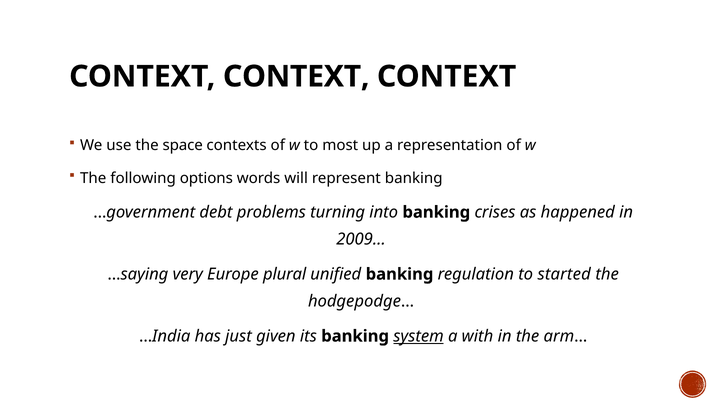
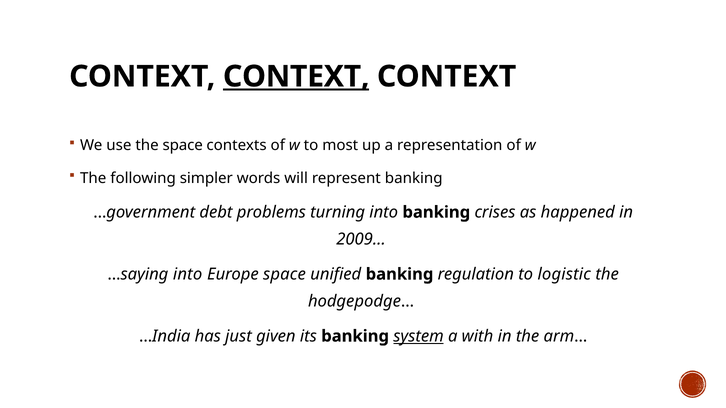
CONTEXT underline: none -> present (296, 77)
options: options -> simpler (206, 178)
…saying very: very -> into (188, 274)
Europe plural: plural -> space (284, 274)
started: started -> logistic (564, 274)
